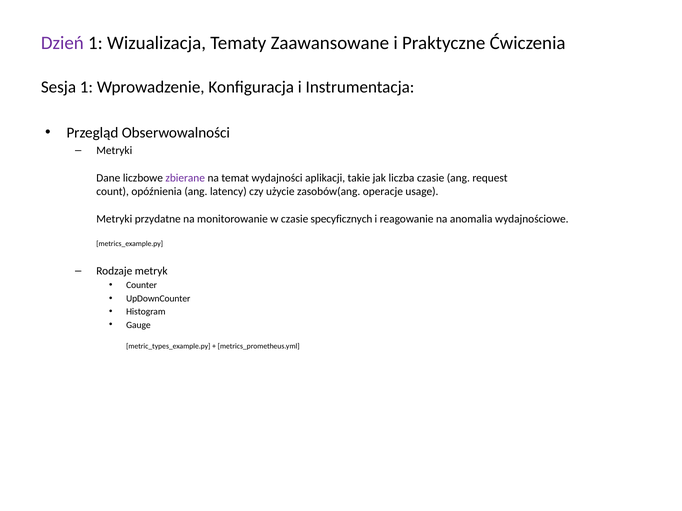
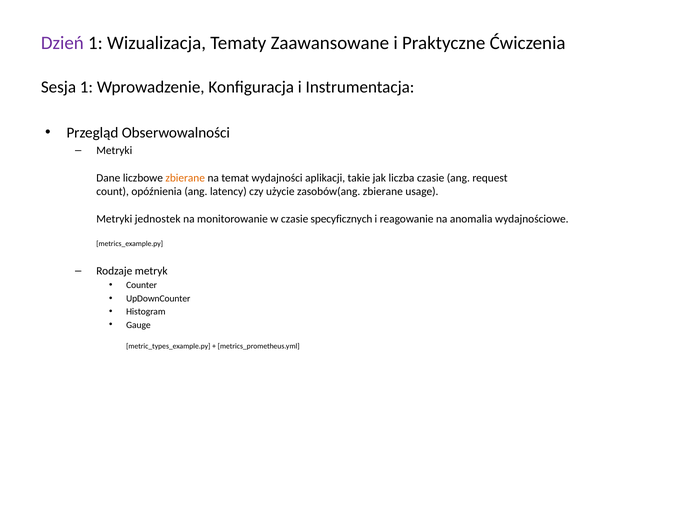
zbierane colour: purple -> orange (185, 178)
zasobów(ang operacje: operacje -> zbierane (383, 192)
przydatne: przydatne -> jednostek (158, 219)
